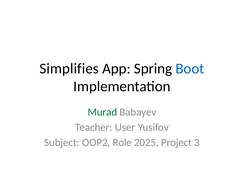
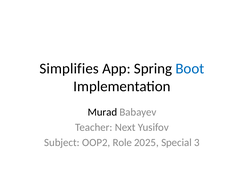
Murad colour: green -> black (102, 112)
User: User -> Next (125, 127)
Project: Project -> Special (176, 143)
